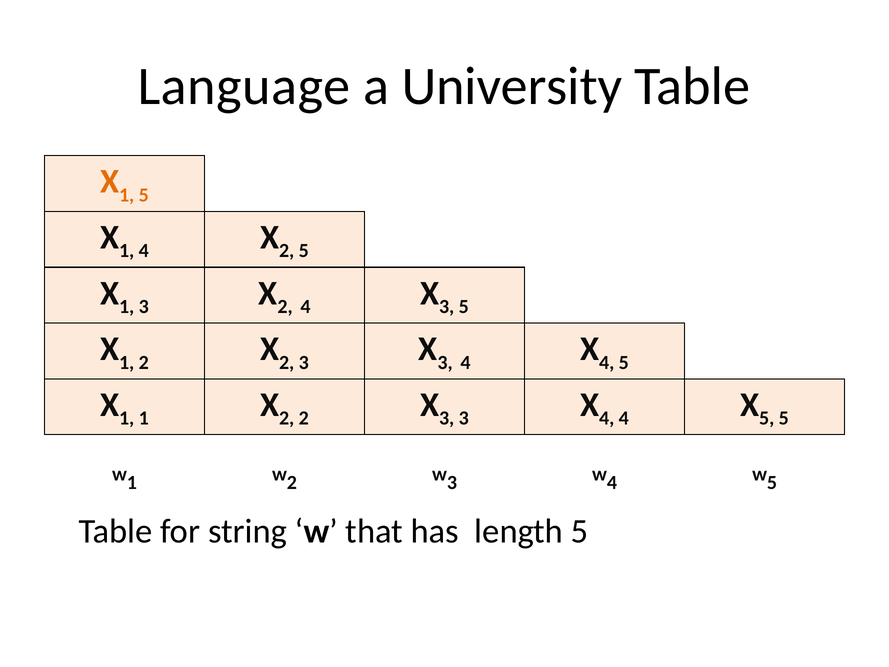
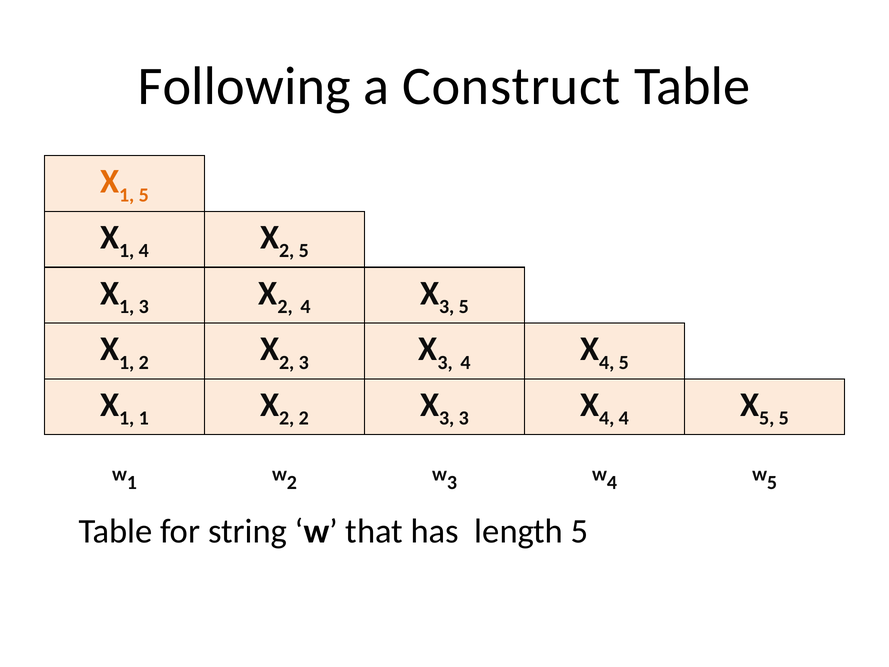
Language: Language -> Following (244, 86)
University: University -> Construct (511, 86)
